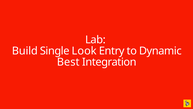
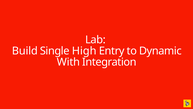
Look: Look -> High (84, 51)
Best: Best -> With (68, 62)
